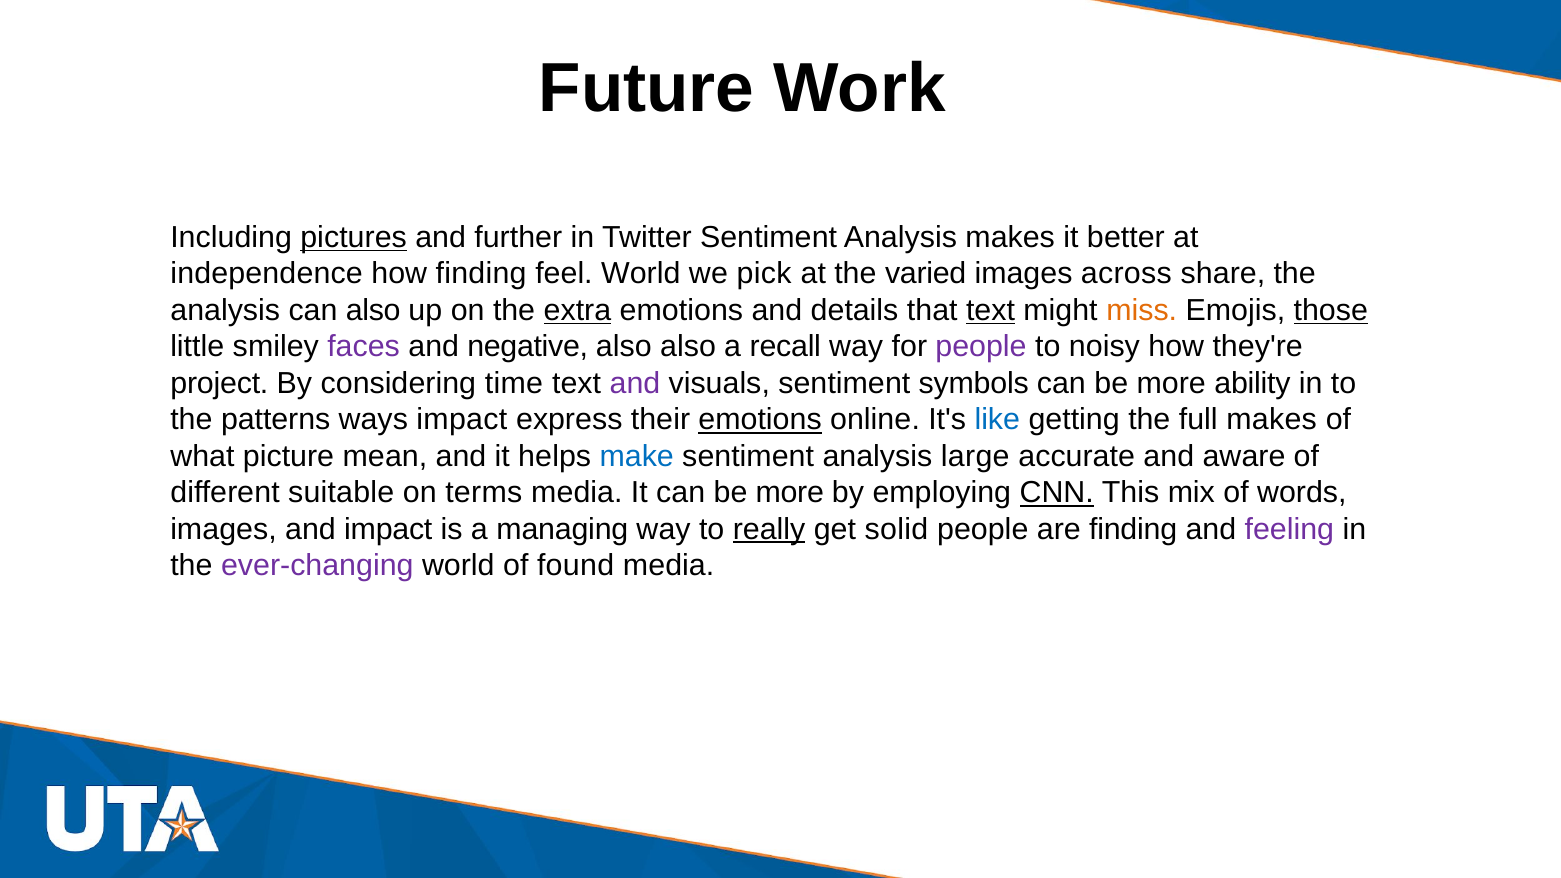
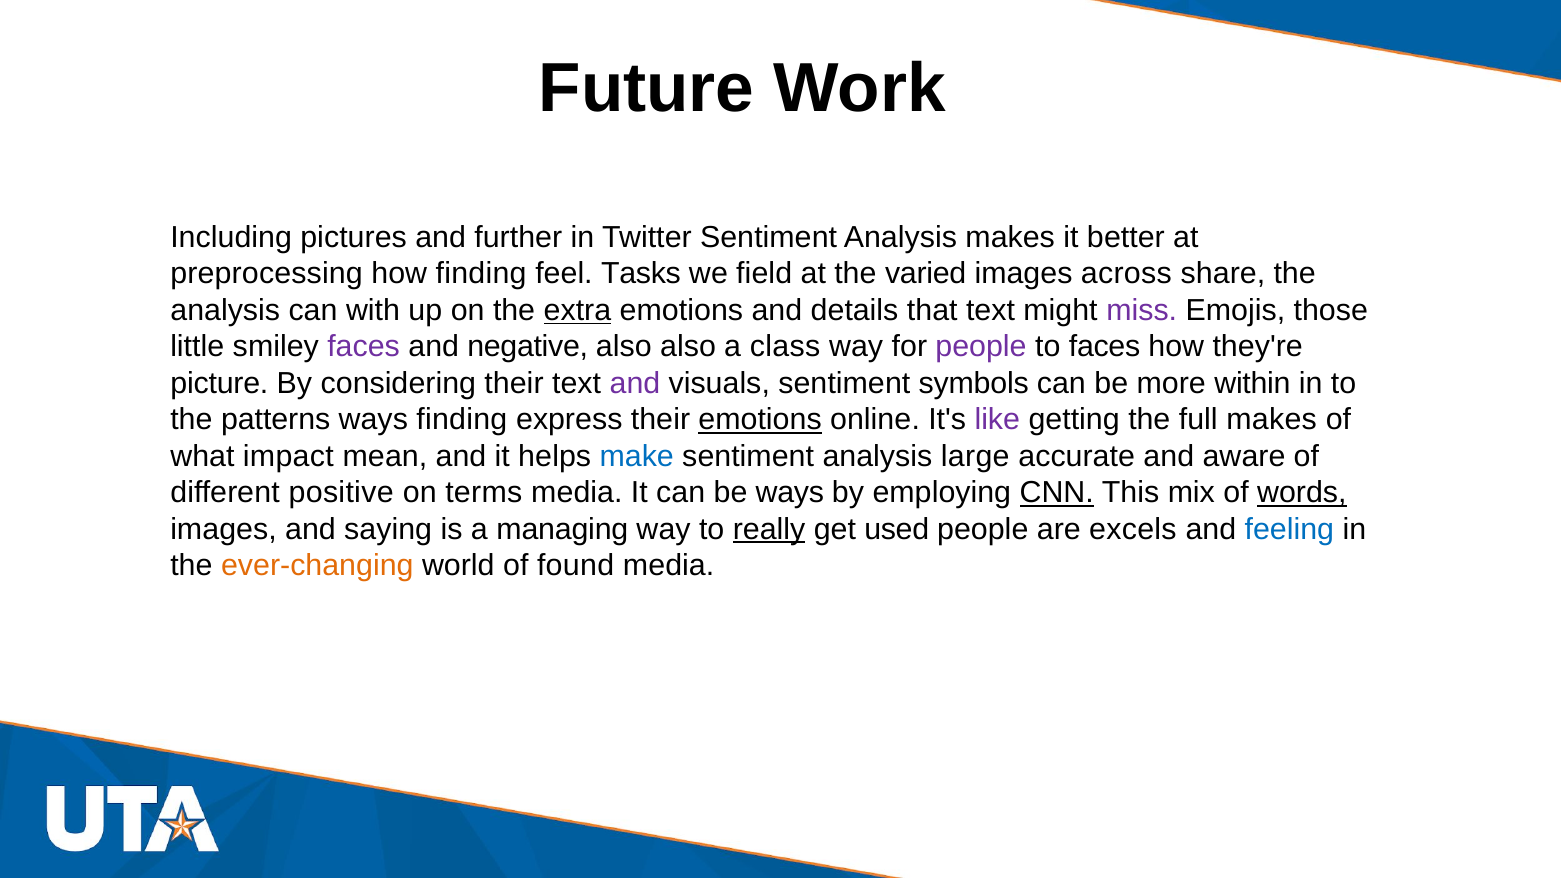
pictures underline: present -> none (354, 238)
independence: independence -> preprocessing (267, 274)
feel World: World -> Tasks (641, 274)
pick: pick -> field (764, 274)
can also: also -> with (373, 310)
text underline: present -> none (991, 310)
miss colour: orange -> purple (1142, 310)
those underline: present -> none (1331, 310)
recall: recall -> class (785, 347)
to noisy: noisy -> faces (1105, 347)
project: project -> picture (219, 383)
considering time: time -> their (514, 383)
ability: ability -> within (1252, 383)
ways impact: impact -> finding (462, 420)
like colour: blue -> purple (997, 420)
picture: picture -> impact (288, 456)
suitable: suitable -> positive (341, 493)
It can be more: more -> ways (790, 493)
words underline: none -> present (1302, 493)
and impact: impact -> saying (388, 529)
solid: solid -> used (897, 529)
are finding: finding -> excels (1133, 529)
feeling colour: purple -> blue (1289, 529)
ever-changing colour: purple -> orange (317, 566)
